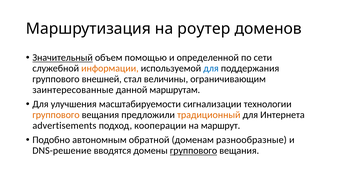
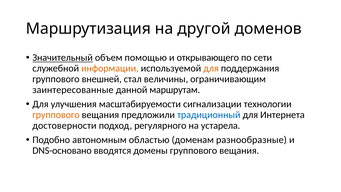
роутер: роутер -> другой (204, 29)
определенной: определенной -> открывающего (208, 58)
для colour: blue -> orange (211, 68)
традиционный colour: orange -> blue (209, 115)
advertisements: advertisements -> достоверности (64, 126)
кооперации: кооперации -> регулярного (160, 126)
маршрут: маршрут -> устарела (221, 126)
обратной: обратной -> областью (149, 140)
DNS-решение: DNS-решение -> DNS-основано (62, 151)
группового underline: present -> none (194, 151)
